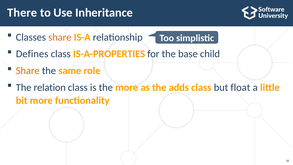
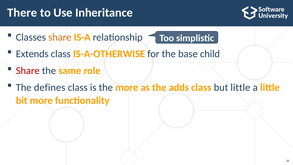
Defines: Defines -> Extends (32, 54)
IS-A-PROPERTIES: IS-A-PROPERTIES -> IS-A-OTHERWISE (109, 54)
Share colour: orange -> red (28, 71)
relation: relation -> defines (50, 87)
but float: float -> little (240, 87)
